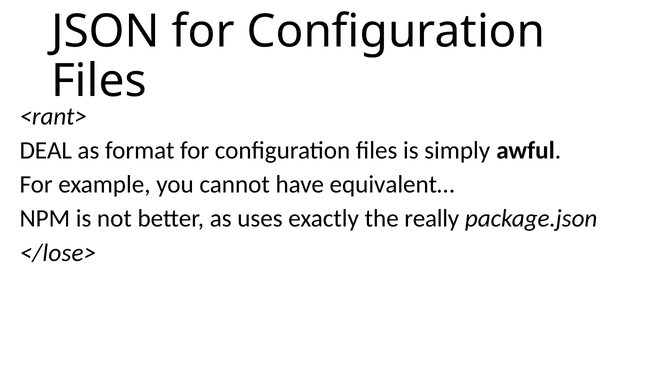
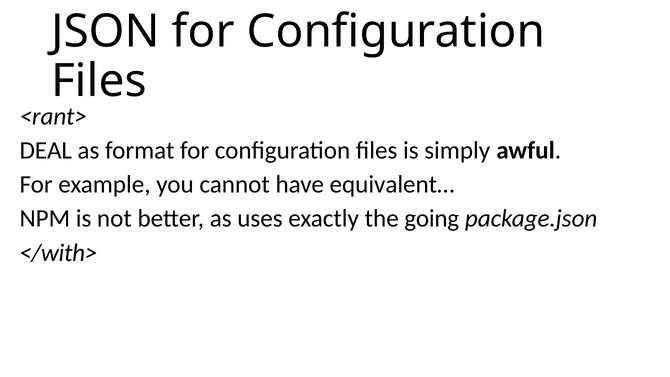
really: really -> going (432, 219)
</lose>: </lose> -> </with> (58, 253)
